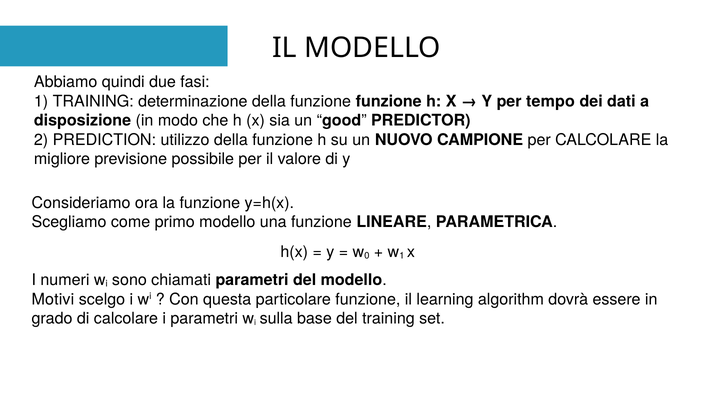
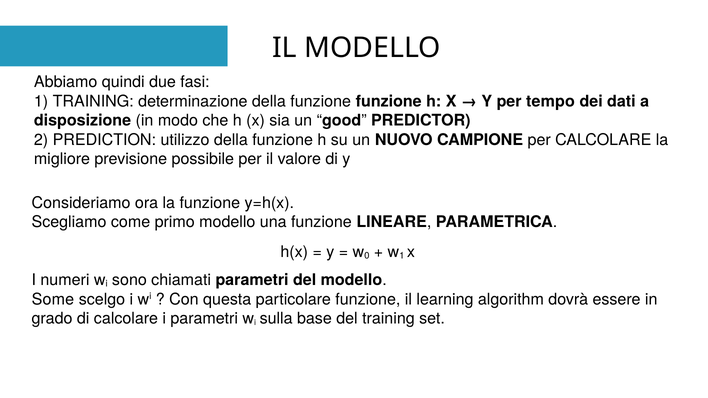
Motivi: Motivi -> Some (53, 300)
